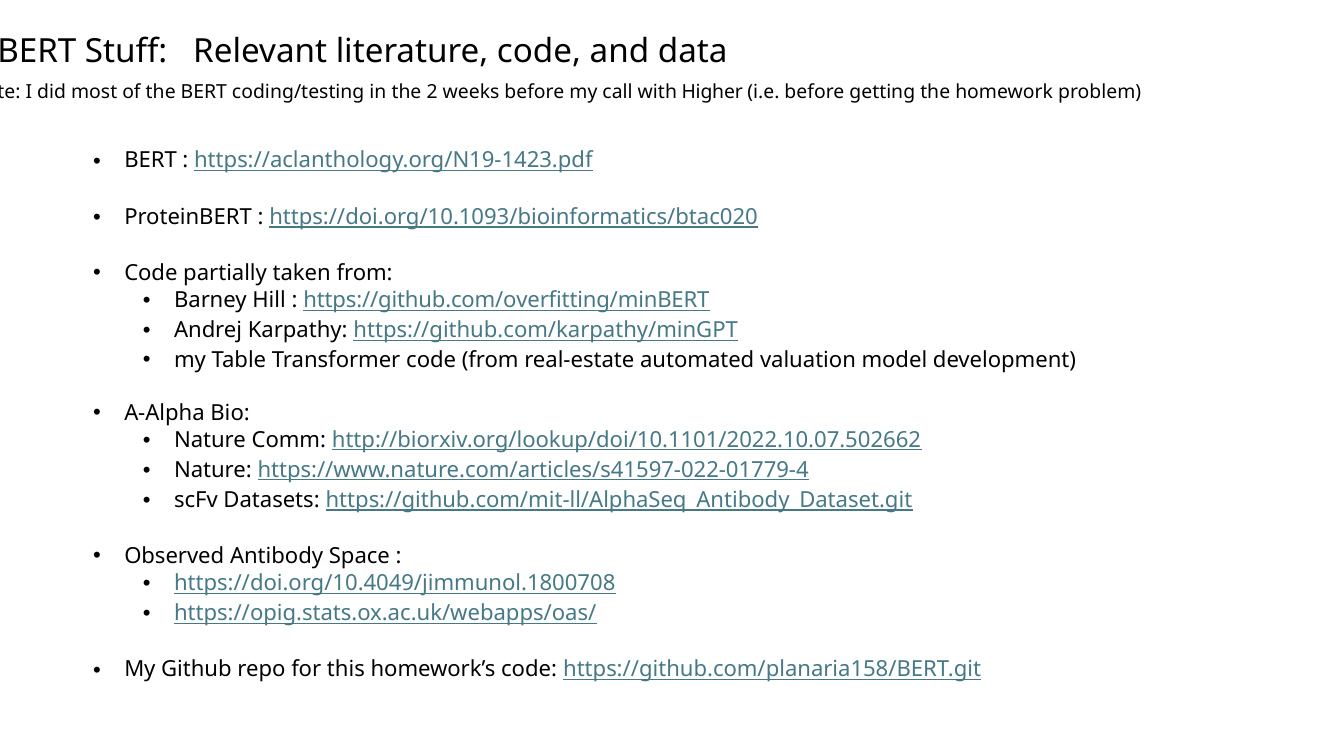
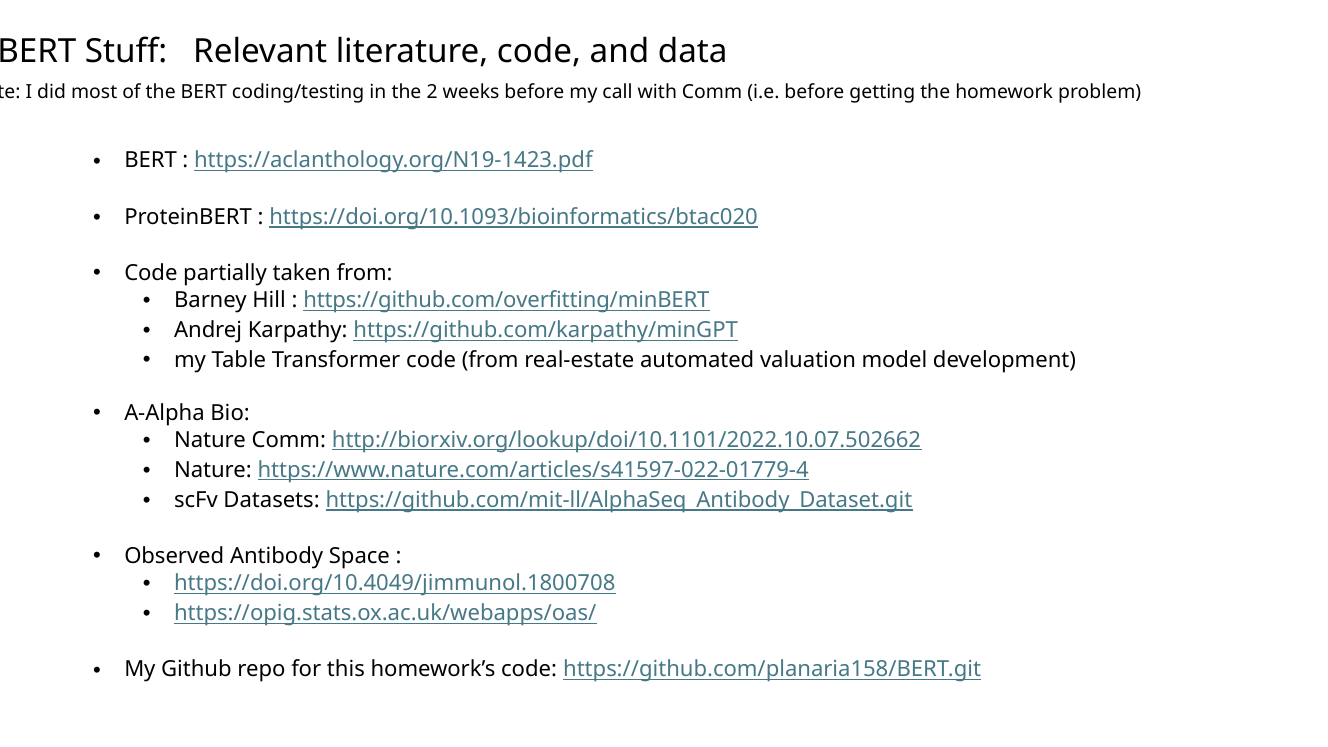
with Higher: Higher -> Comm (712, 92)
